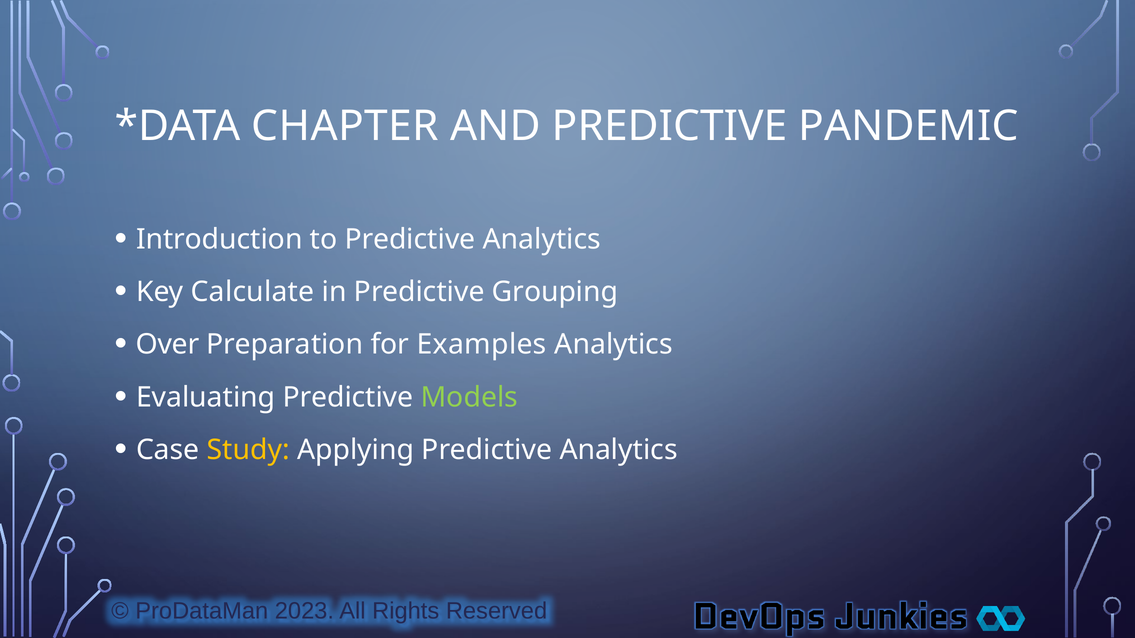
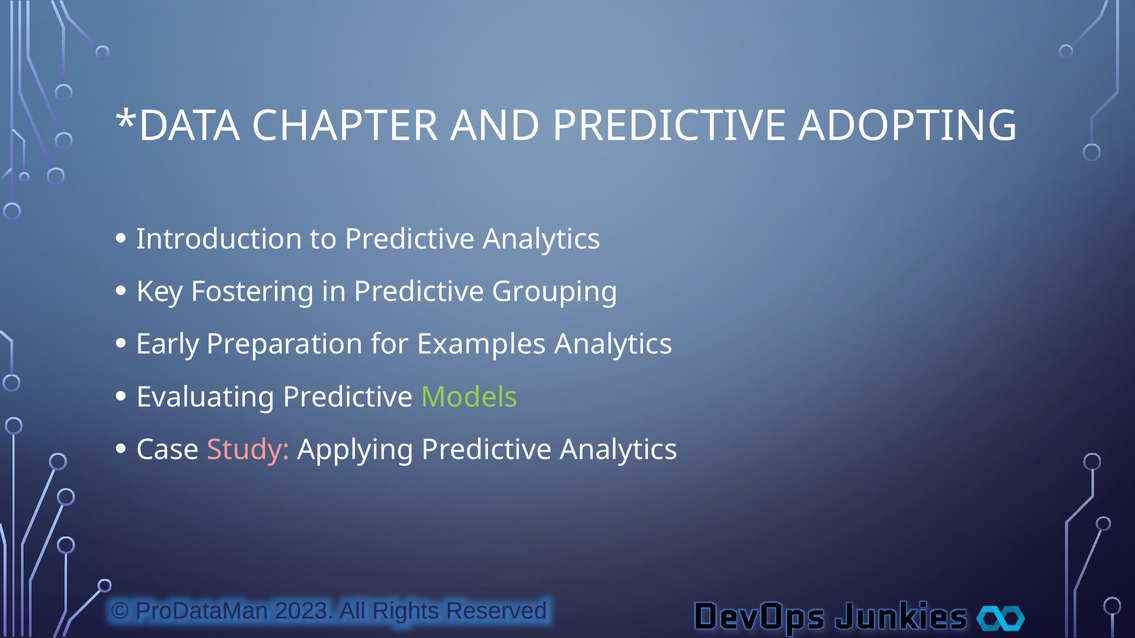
PANDEMIC: PANDEMIC -> ADOPTING (908, 126)
Calculate: Calculate -> Fostering (253, 292)
Over: Over -> Early (168, 345)
Study colour: yellow -> pink (248, 450)
